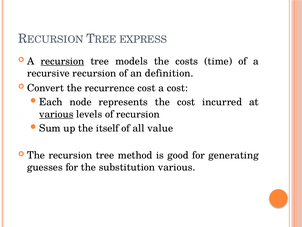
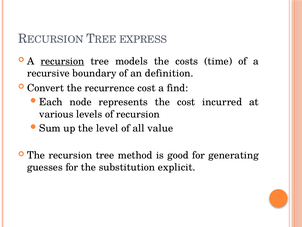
recursive recursion: recursion -> boundary (94, 73)
a cost: cost -> find (177, 88)
various underline: present -> none (56, 114)
itself: itself -> level (107, 128)
substitution various: various -> explicit (177, 167)
